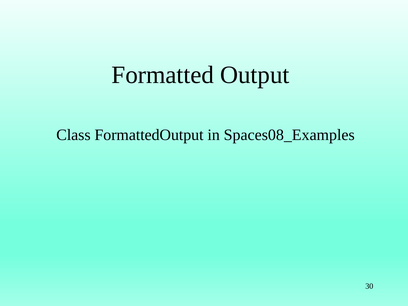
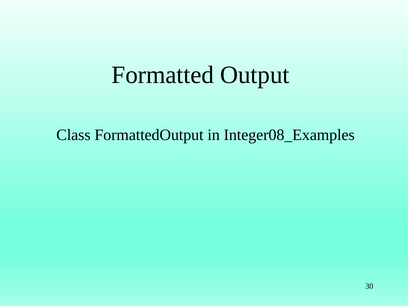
Spaces08_Examples: Spaces08_Examples -> Integer08_Examples (289, 135)
